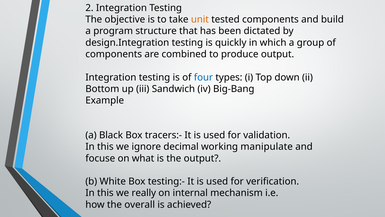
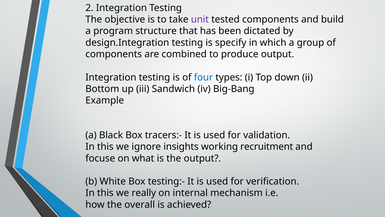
unit colour: orange -> purple (200, 19)
quickly: quickly -> specify (231, 43)
decimal: decimal -> insights (181, 146)
manipulate: manipulate -> recruitment (267, 146)
